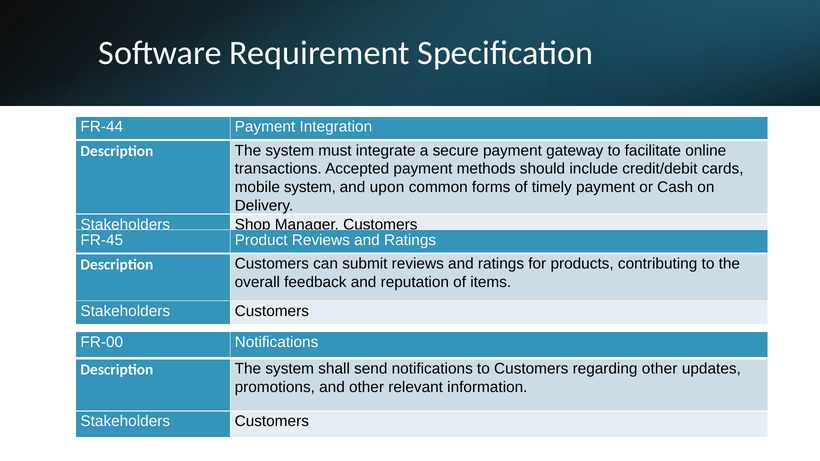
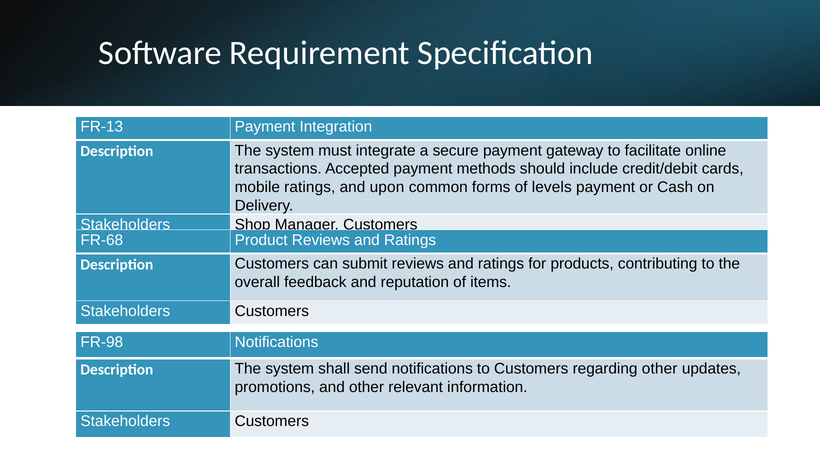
FR-44: FR-44 -> FR-13 (102, 127)
mobile system: system -> ratings (310, 187)
timely: timely -> levels (552, 187)
FR-45: FR-45 -> FR-68 (102, 240)
FR-00: FR-00 -> FR-98 (102, 342)
